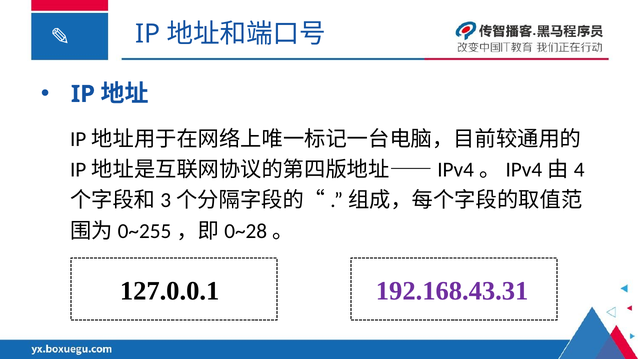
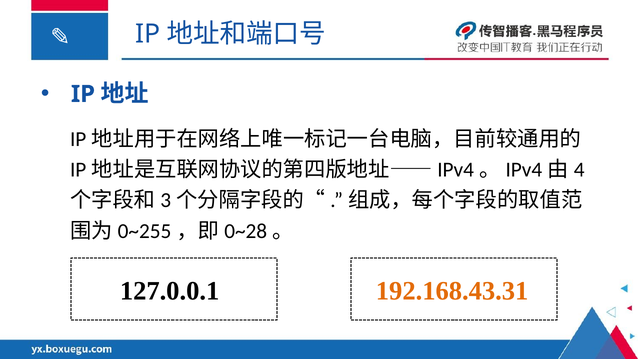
192.168.43.31 colour: purple -> orange (452, 291)
